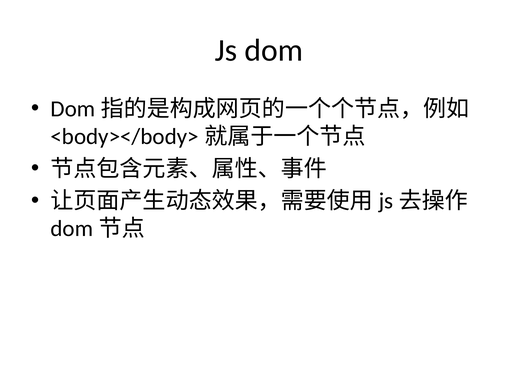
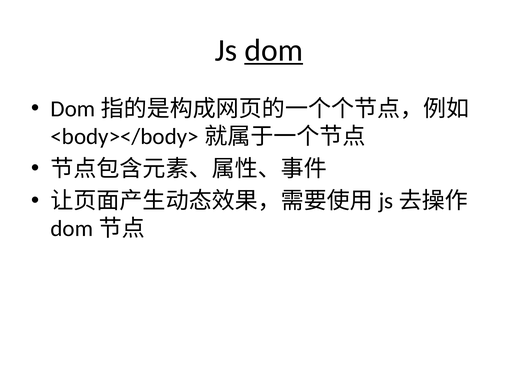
dom underline: none -> present (274, 50)
